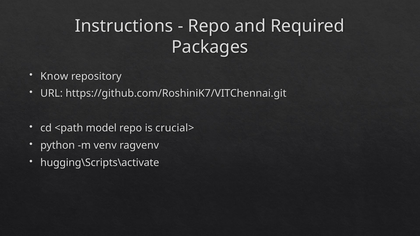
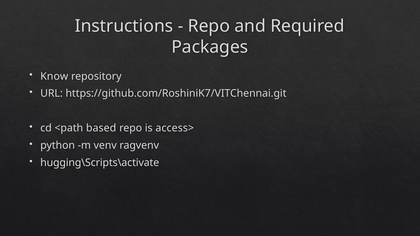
model: model -> based (101, 128)
crucial>: crucial> -> access> (175, 128)
